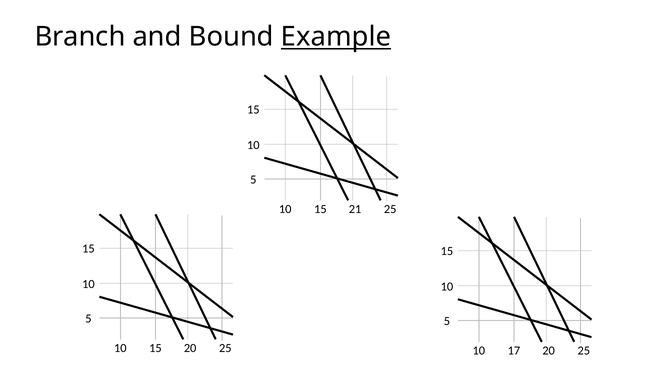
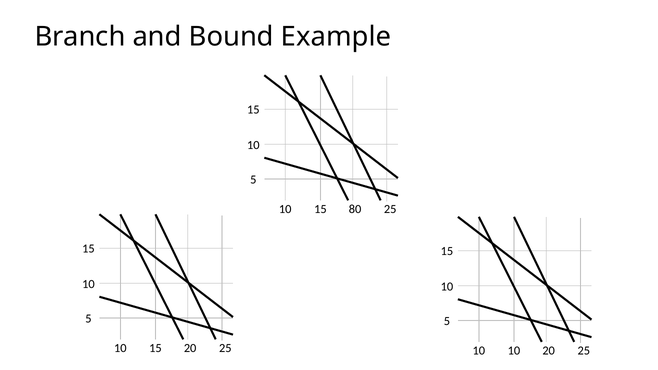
Example underline: present -> none (336, 37)
21: 21 -> 80 (355, 209)
10 17: 17 -> 10 (514, 351)
